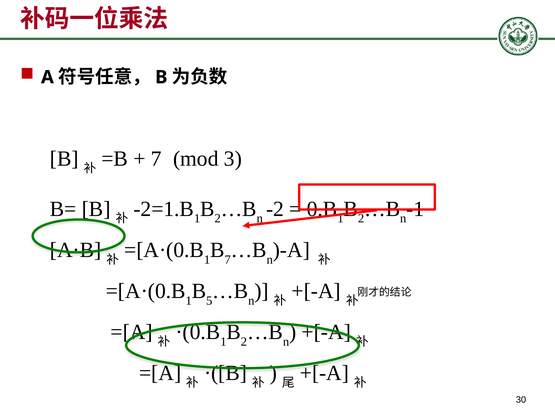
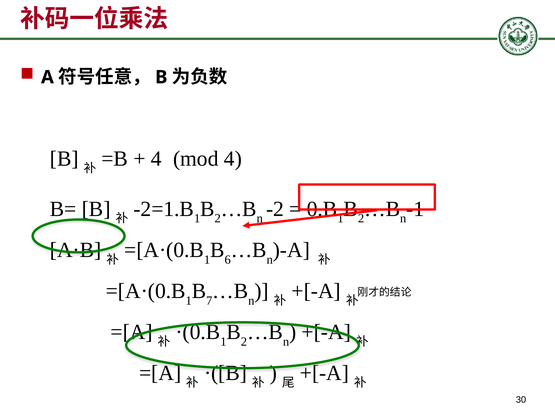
7: 7 -> 4 (156, 158)
mod 3: 3 -> 4 (233, 158)
7: 7 -> 6 (228, 259)
5: 5 -> 7 (209, 300)
